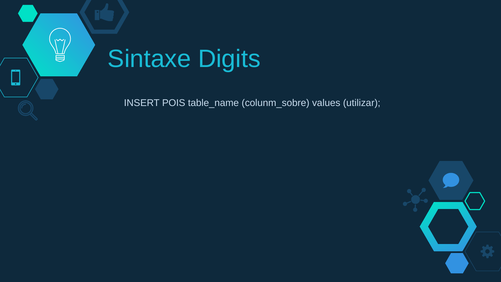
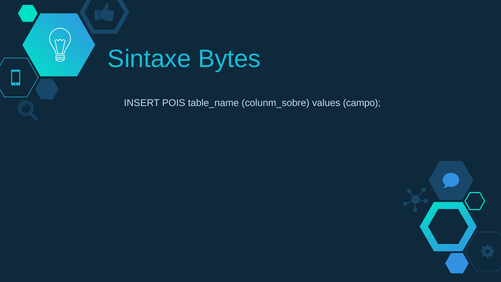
Digits: Digits -> Bytes (229, 59)
utilizar: utilizar -> campo (362, 103)
